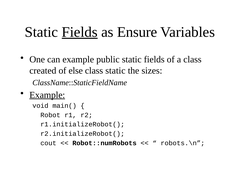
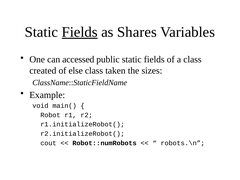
Ensure: Ensure -> Shares (137, 32)
can example: example -> accessed (78, 59)
class static: static -> taken (115, 71)
Example underline: present -> none (47, 95)
